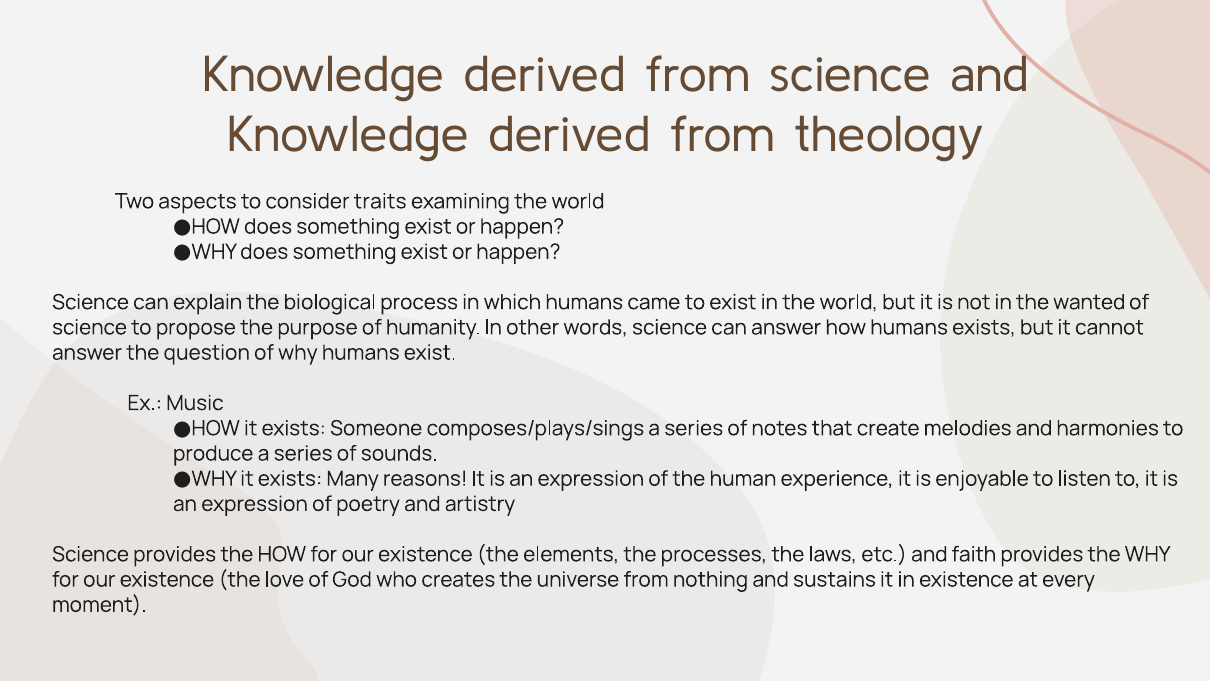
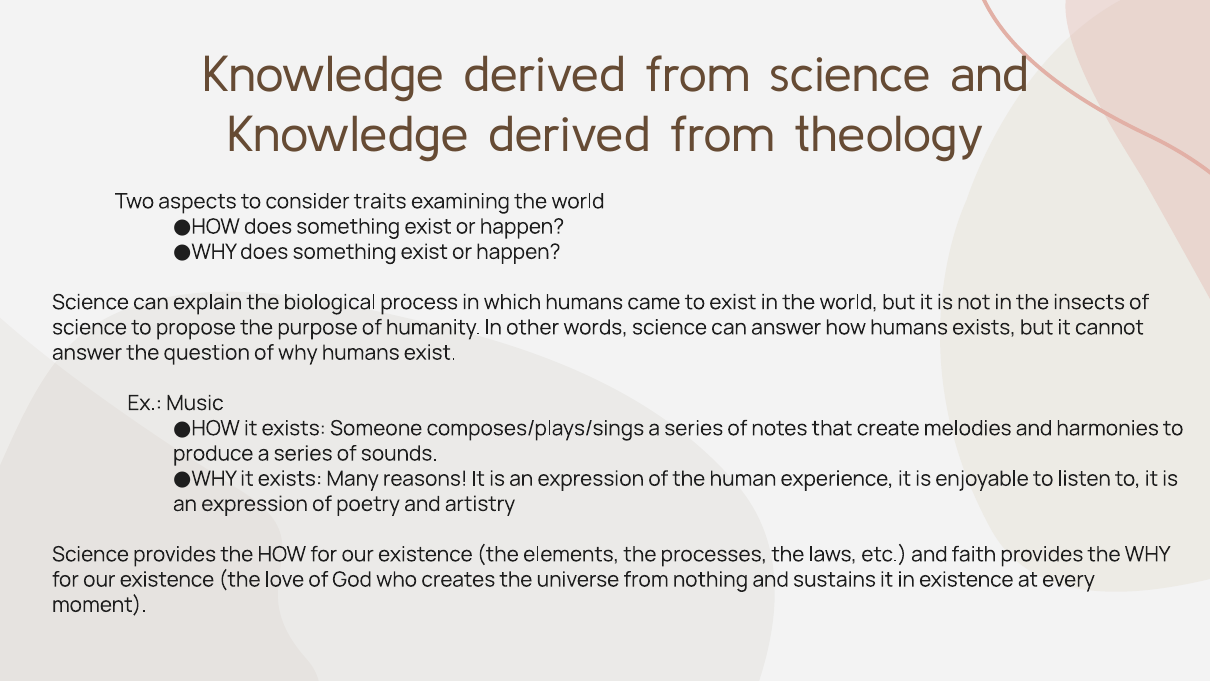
wanted: wanted -> insects (1089, 302)
